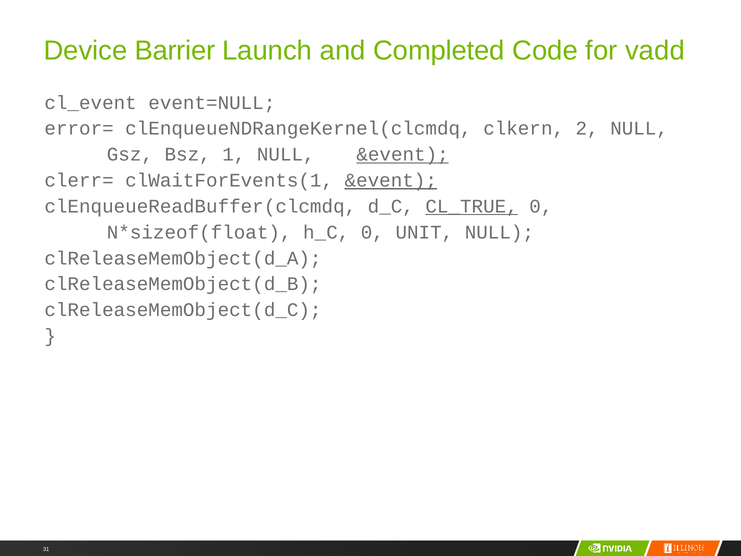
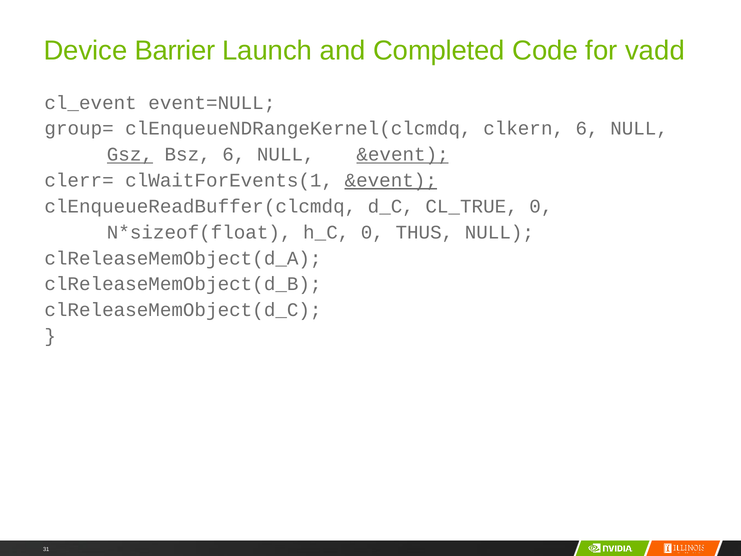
error=: error= -> group= (79, 129)
clkern 2: 2 -> 6 (587, 129)
Gsz underline: none -> present (130, 155)
Bsz 1: 1 -> 6 (234, 155)
CL_TRUE underline: present -> none (472, 206)
UNIT: UNIT -> THUS (424, 232)
